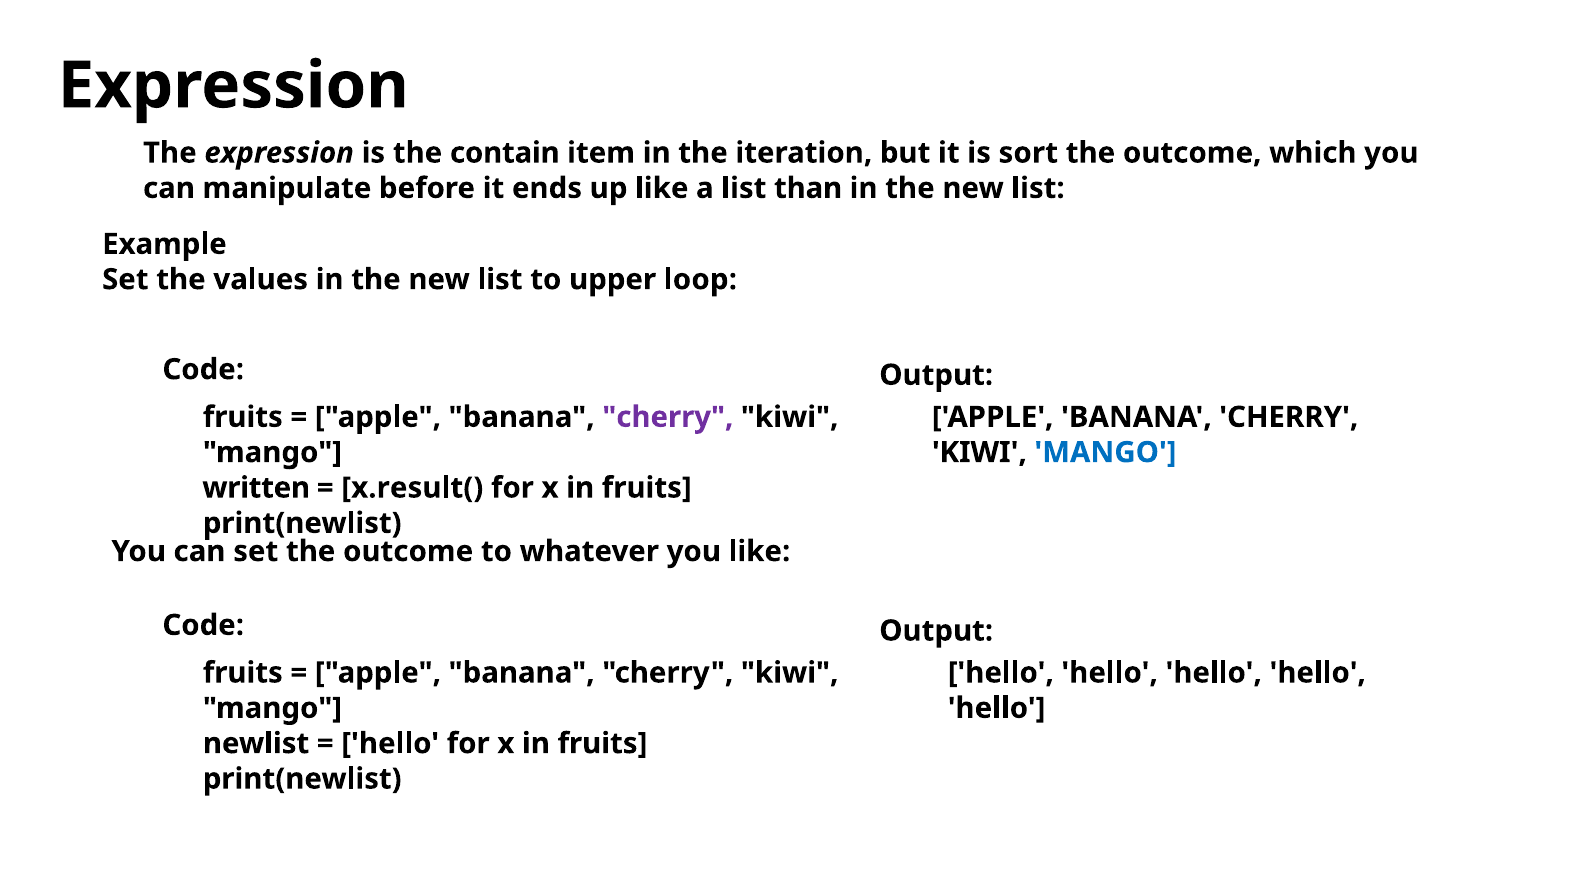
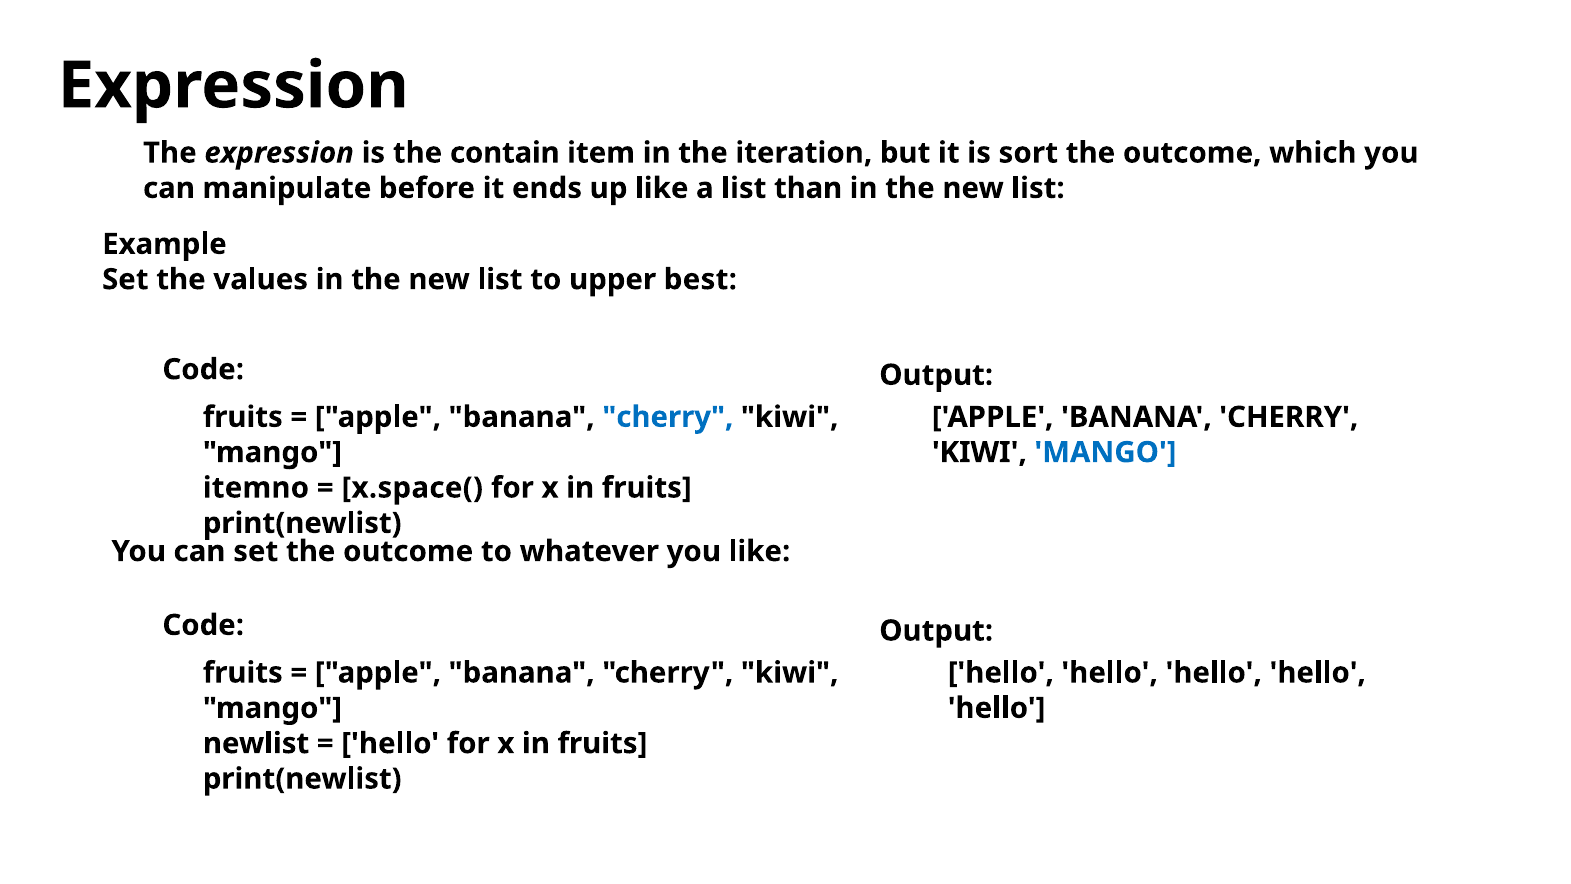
loop: loop -> best (700, 279)
cherry colour: purple -> blue (668, 417)
written: written -> itemno (256, 488)
x.result(: x.result( -> x.space( (412, 488)
